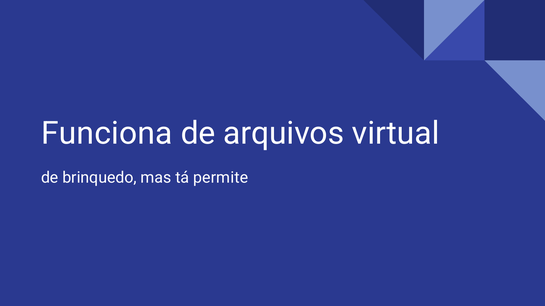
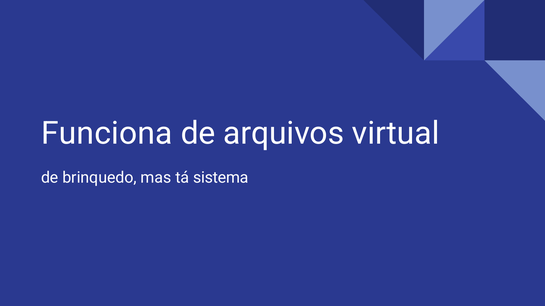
permite: permite -> sistema (221, 178)
